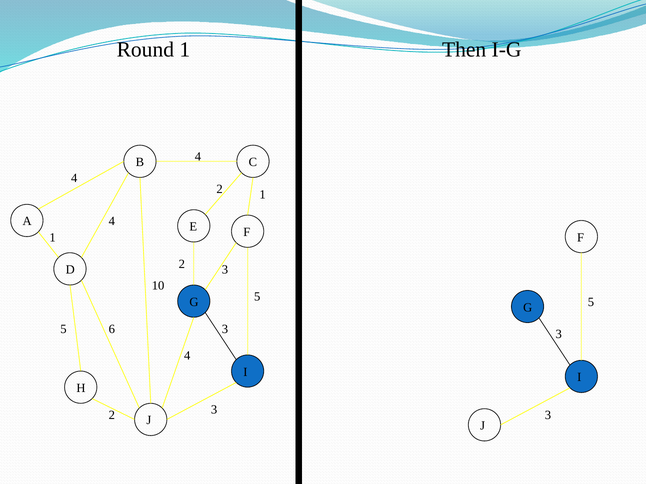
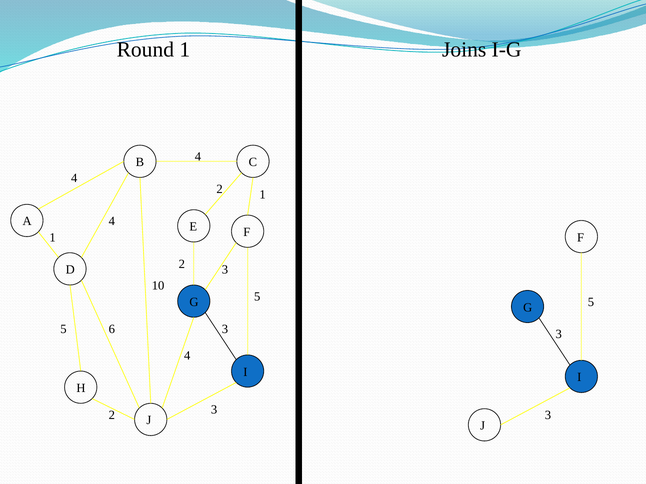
Then: Then -> Joins (464, 50)
